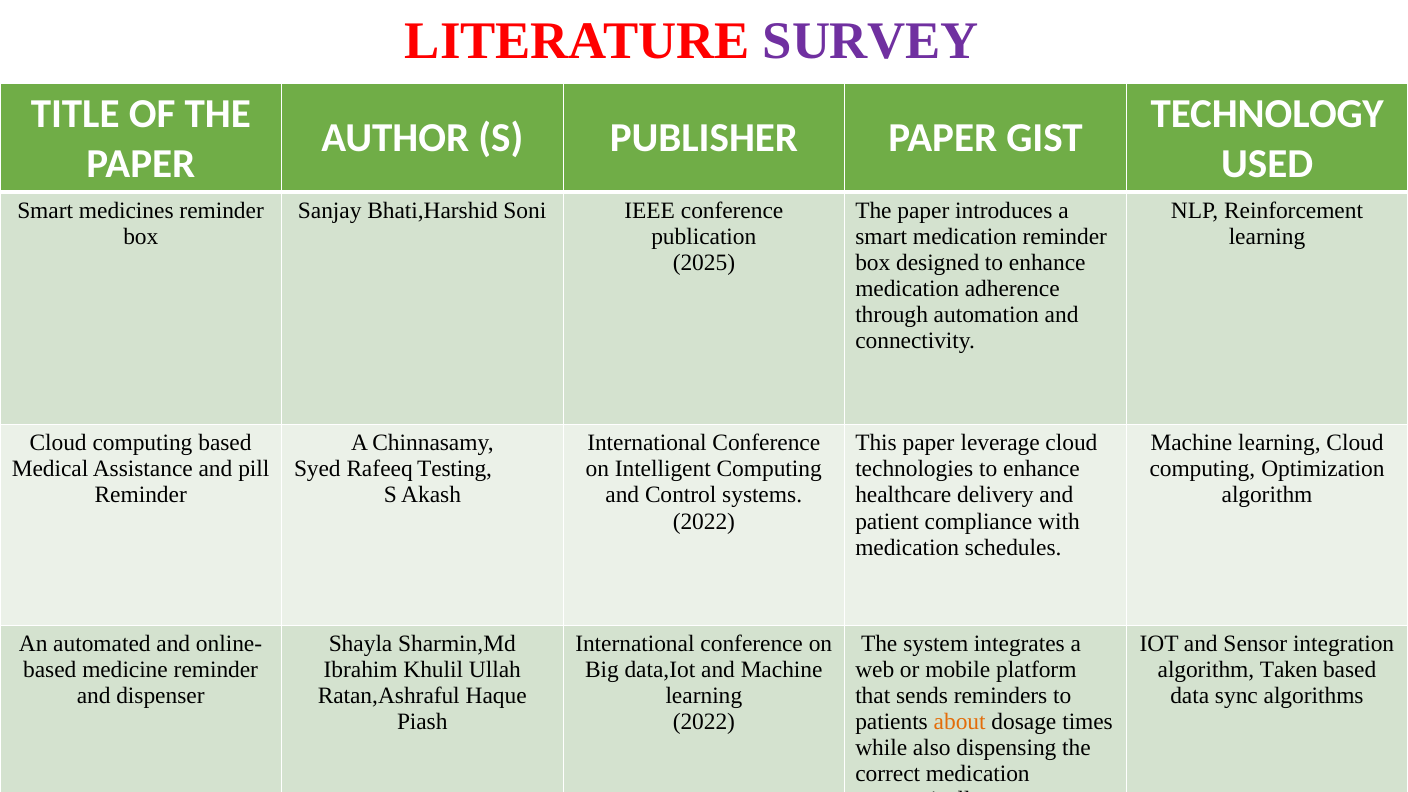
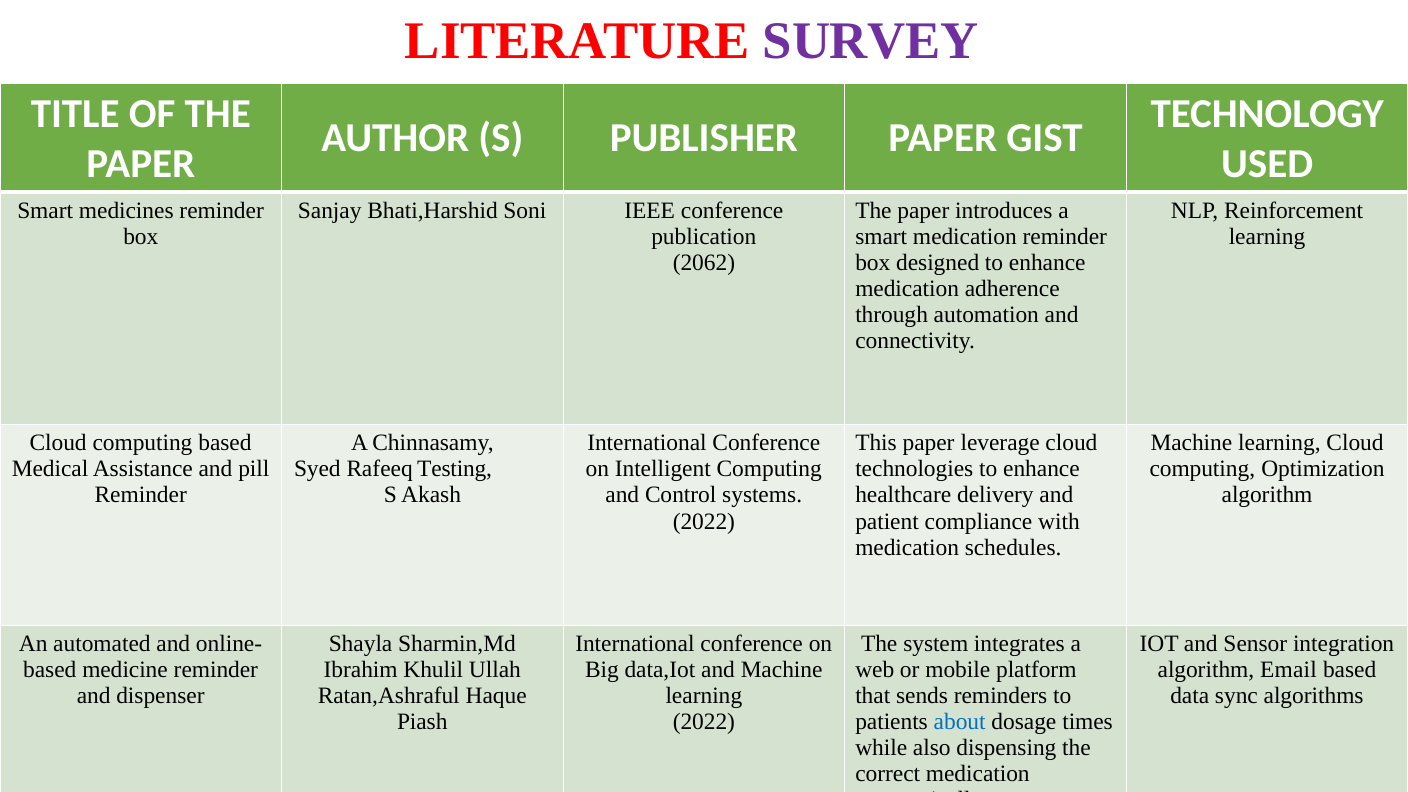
2025: 2025 -> 2062 (704, 263)
Taken: Taken -> Email (1289, 670)
about colour: orange -> blue (960, 722)
